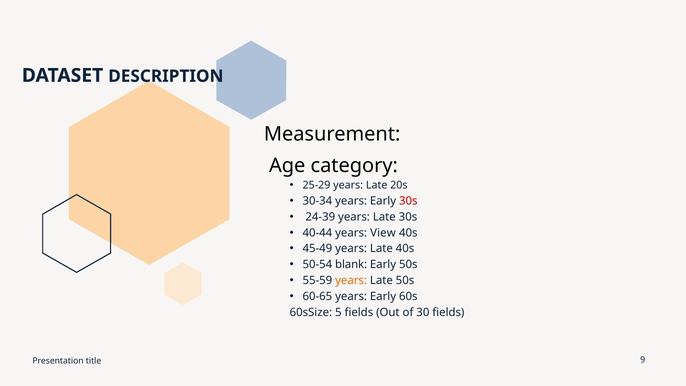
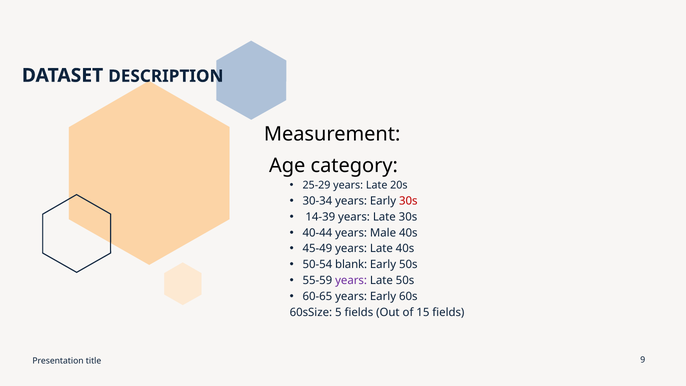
24-39: 24-39 -> 14-39 (320, 217)
View: View -> Male (383, 233)
years colour: orange -> purple (351, 280)
30: 30 -> 15 (423, 312)
